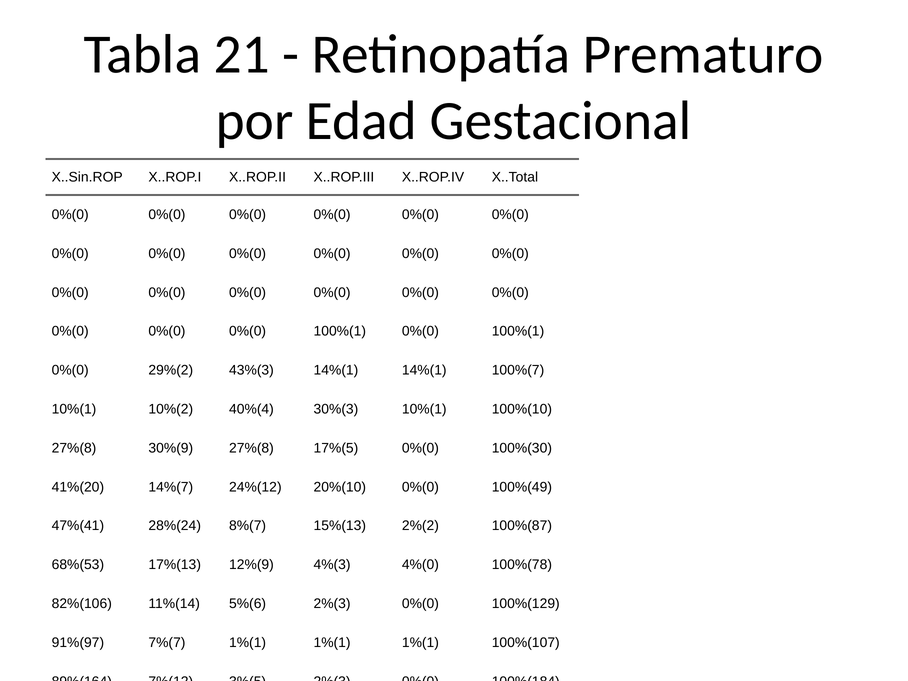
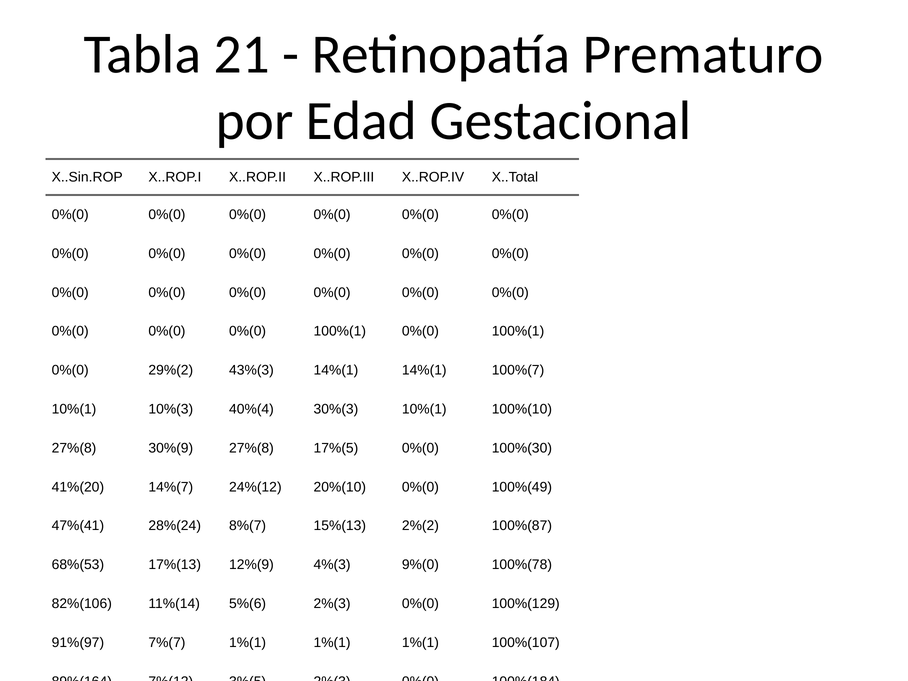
10%(2: 10%(2 -> 10%(3 (171, 409)
4%(0: 4%(0 -> 9%(0 (420, 565)
